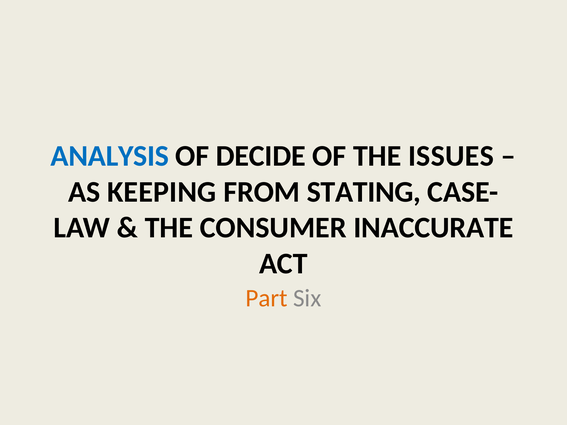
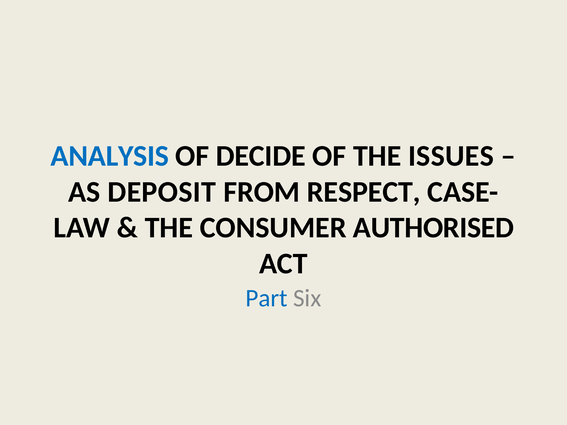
KEEPING: KEEPING -> DEPOSIT (162, 192)
STATING: STATING -> RESPECT (364, 192)
INACCURATE: INACCURATE -> AUTHORISED (434, 228)
Part colour: orange -> blue (267, 298)
